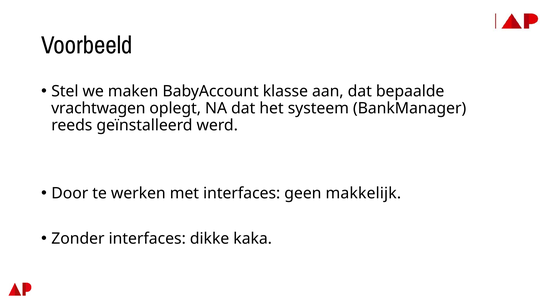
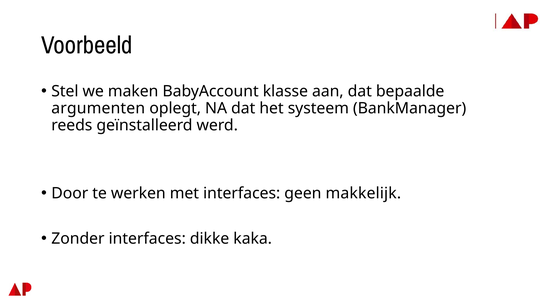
vrachtwagen: vrachtwagen -> argumenten (98, 108)
